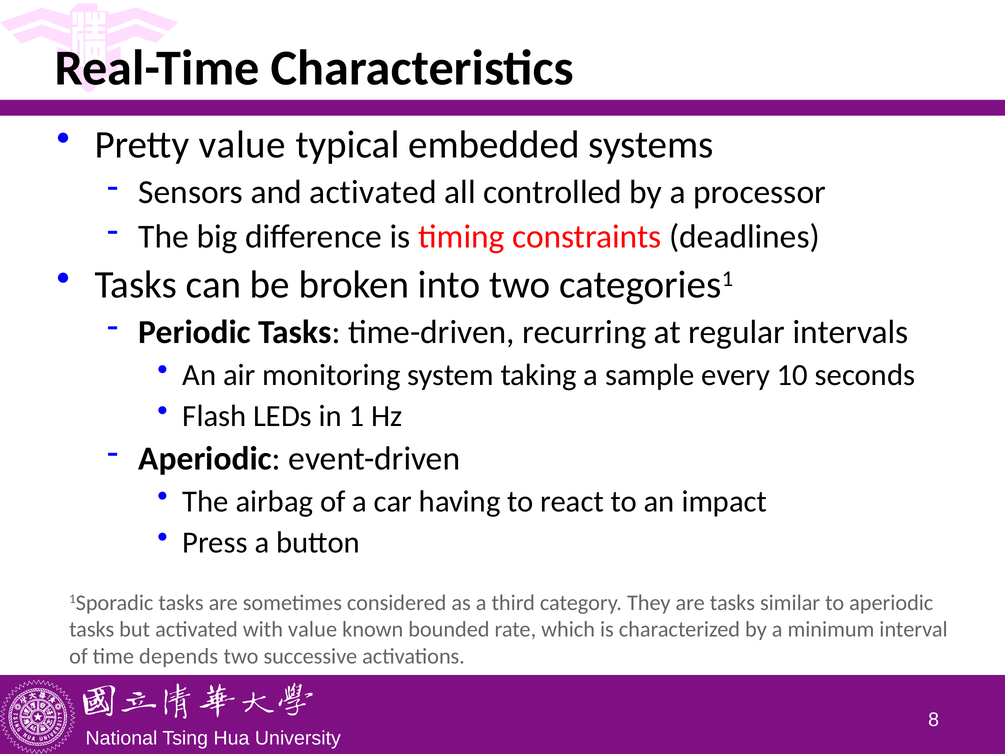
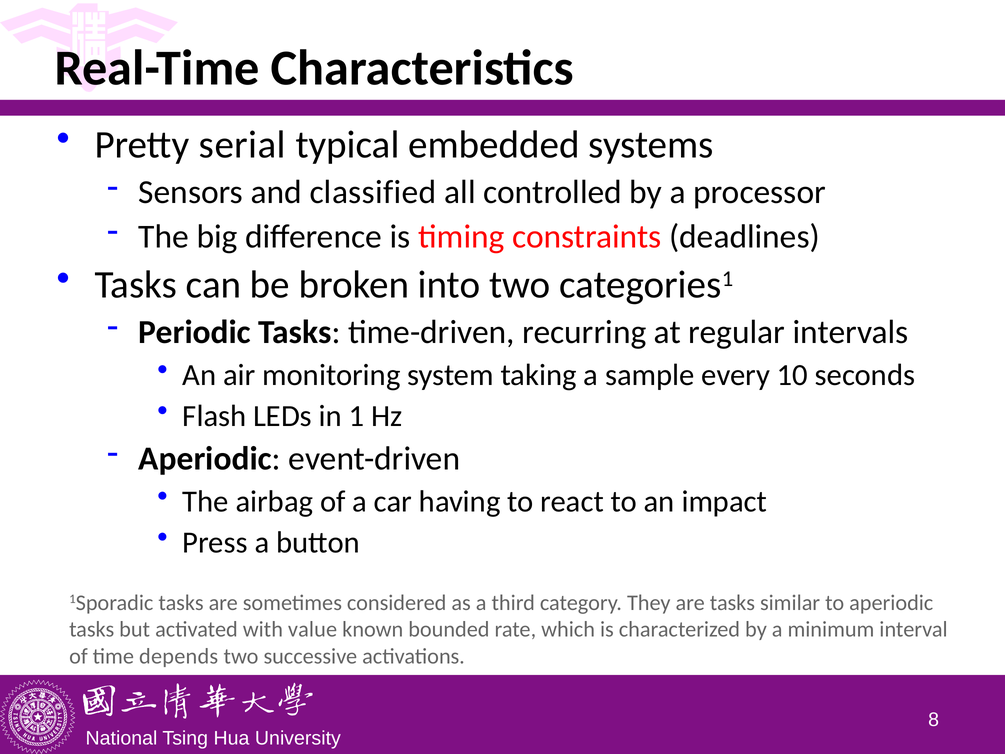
Pretty value: value -> serial (242, 145)
and activated: activated -> classified (373, 192)
